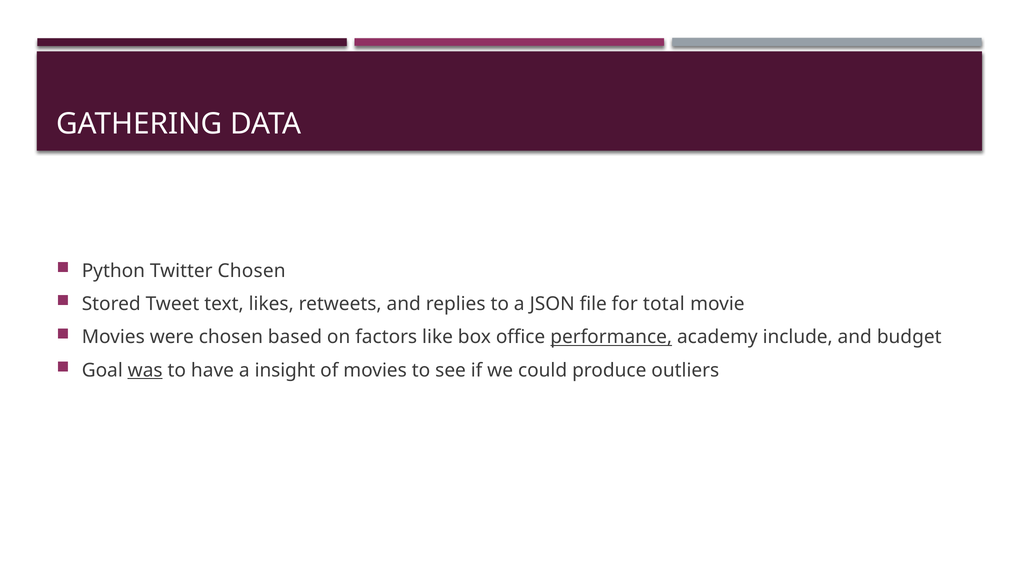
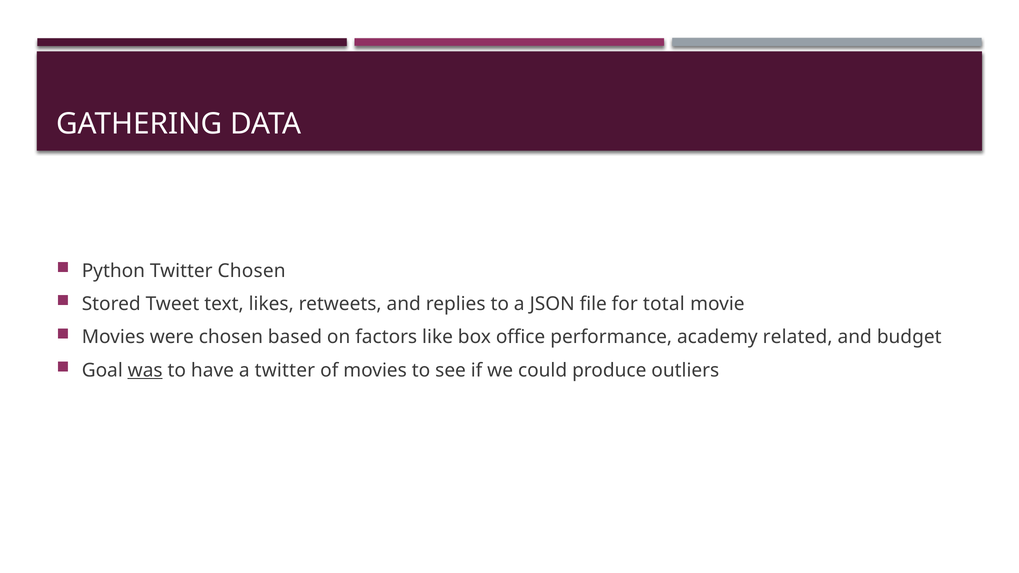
performance underline: present -> none (611, 337)
include: include -> related (798, 337)
a insight: insight -> twitter (285, 370)
